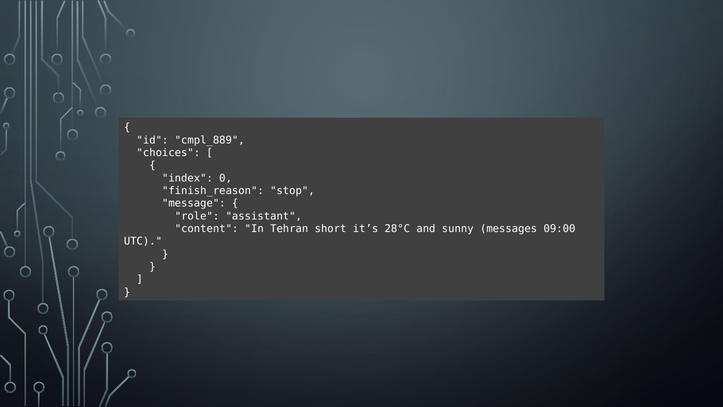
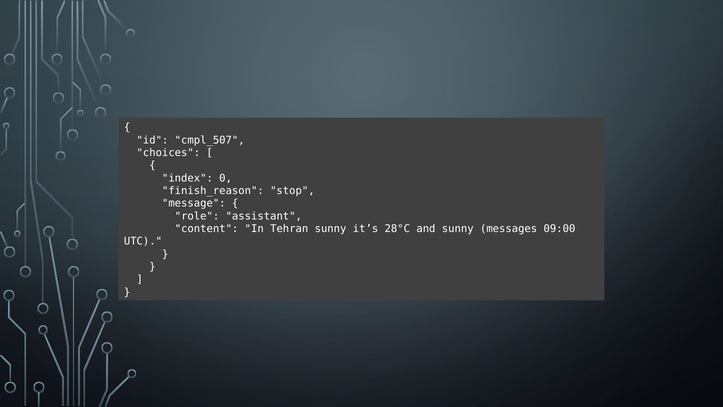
cmpl_889: cmpl_889 -> cmpl_507 (210, 140)
Tehran short: short -> sunny (331, 229)
